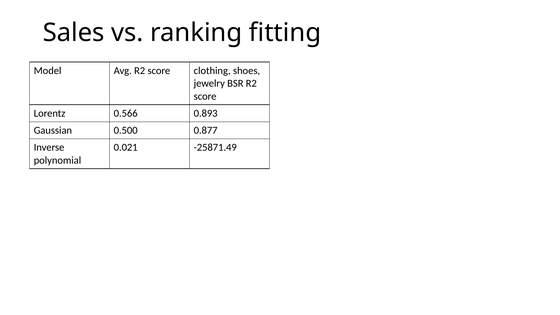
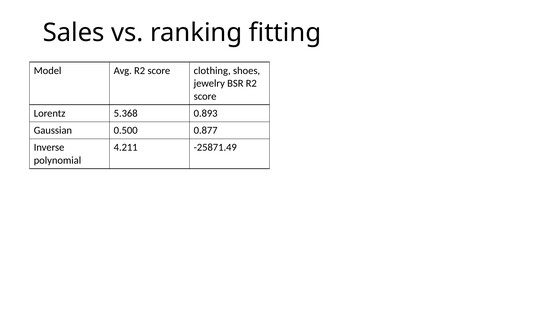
0.566: 0.566 -> 5.368 (126, 113)
0.021: 0.021 -> 4.211 (126, 147)
